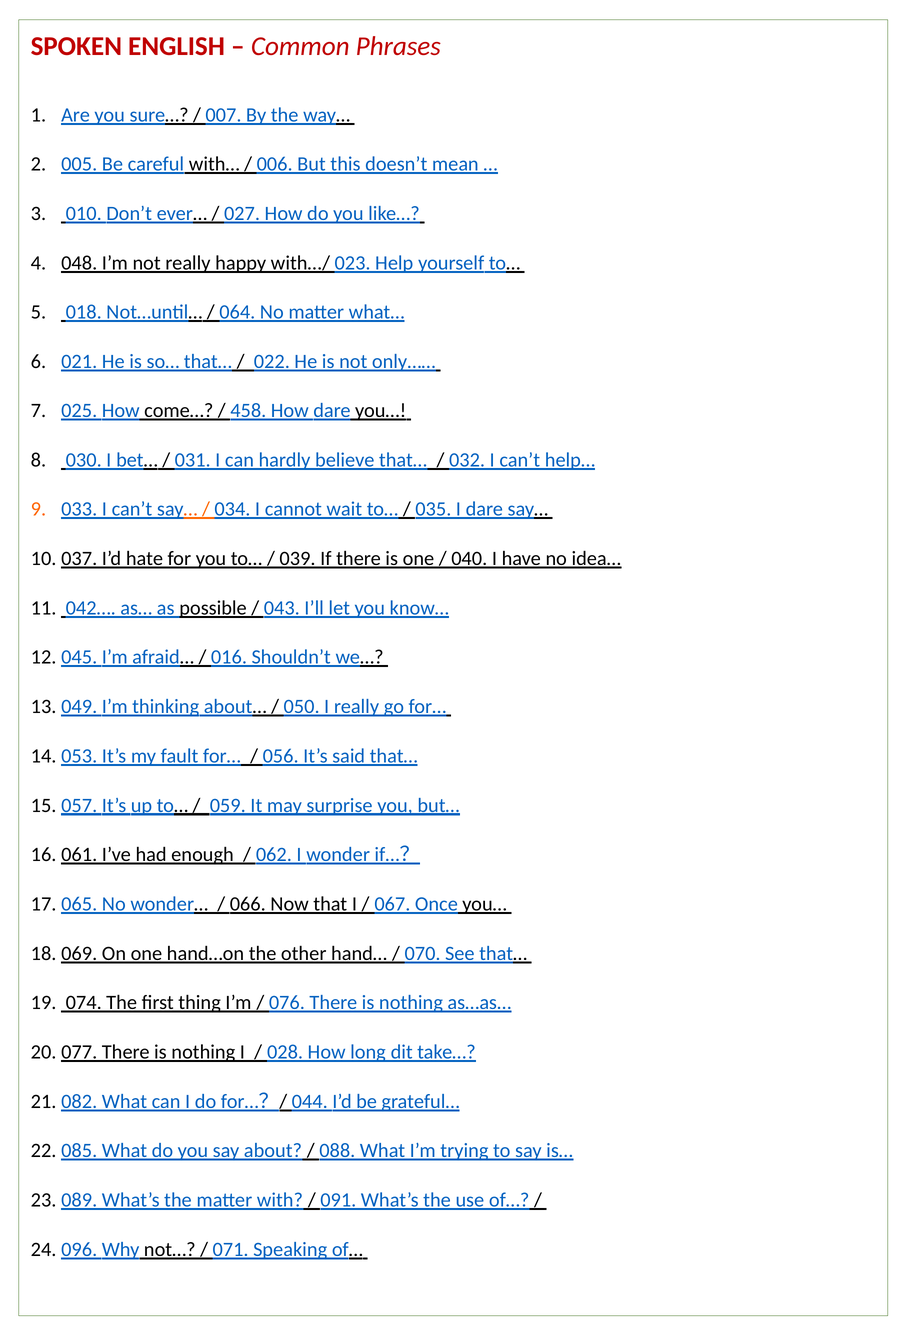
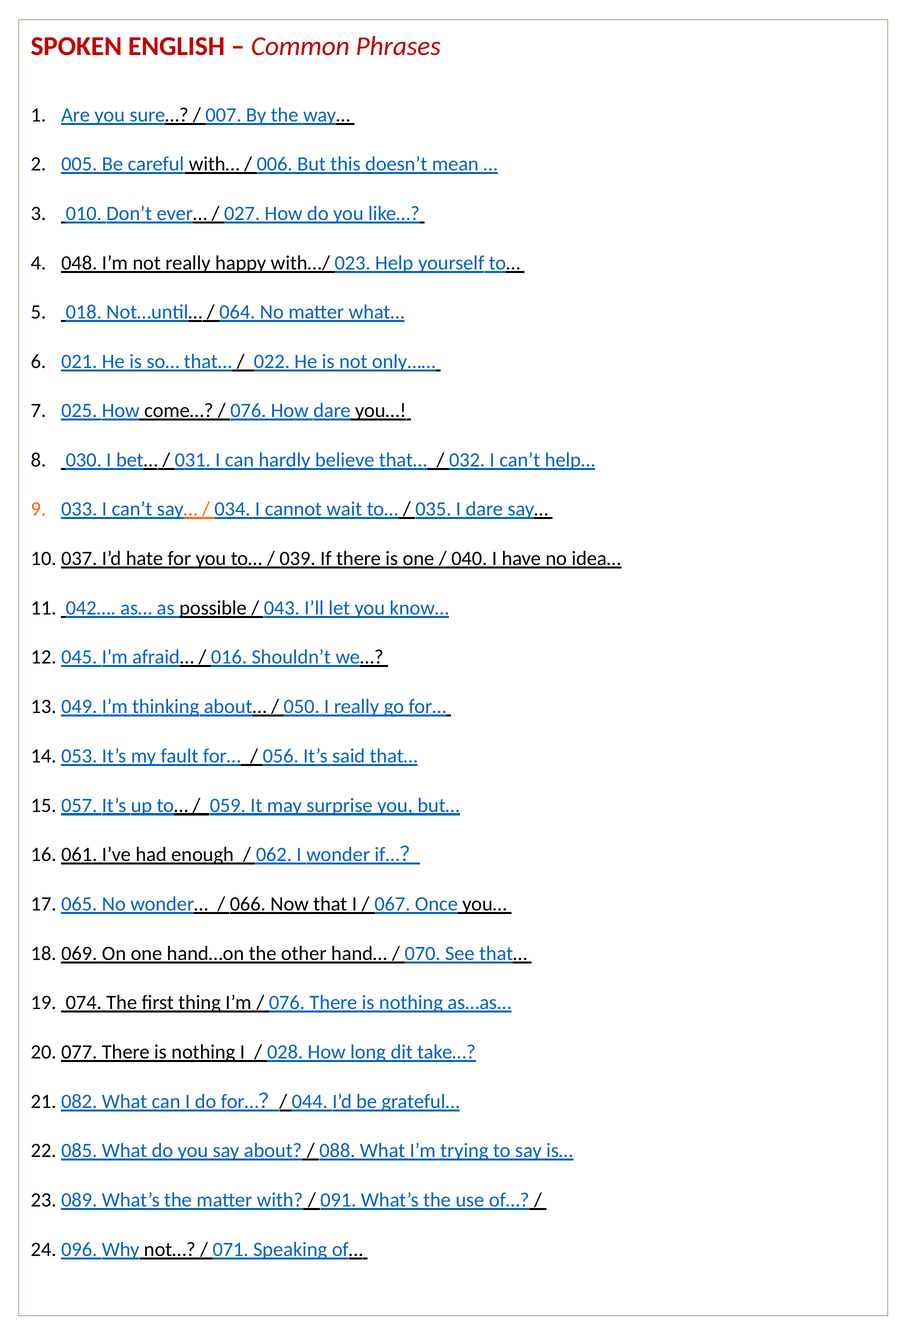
458: 458 -> 076 (248, 411)
